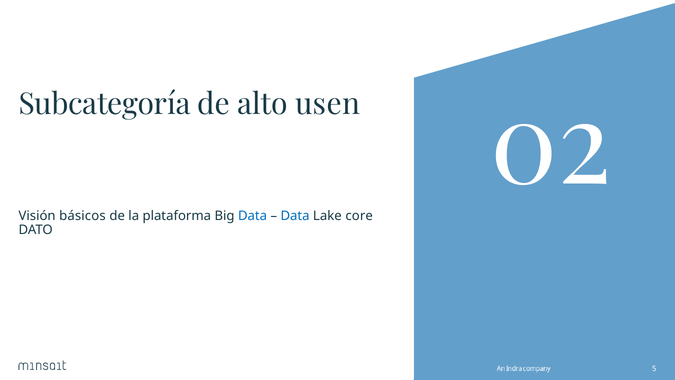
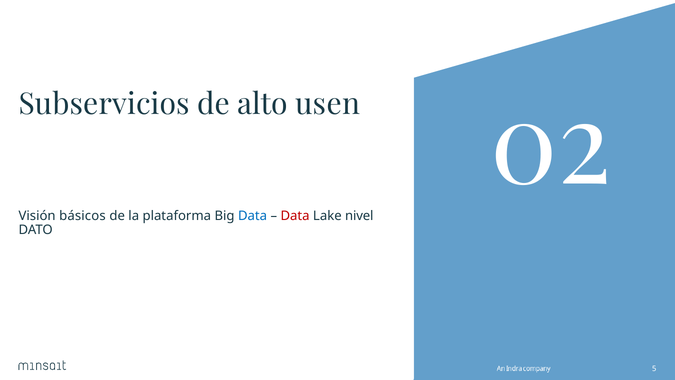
Subcategoría: Subcategoría -> Subservicios (104, 104)
Data colour: blue -> red (295, 216)
core: core -> nivel (359, 216)
